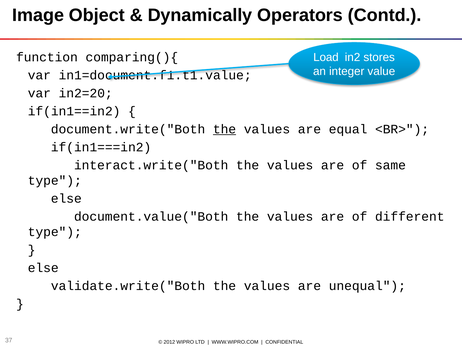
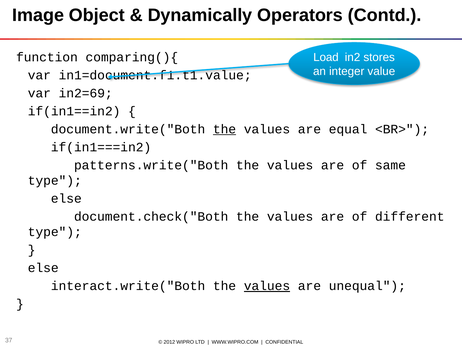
in2=20: in2=20 -> in2=69 (86, 93)
interact.write("Both: interact.write("Both -> patterns.write("Both (151, 165)
document.value("Both: document.value("Both -> document.check("Both (151, 216)
validate.write("Both: validate.write("Both -> interact.write("Both (128, 286)
values underline: none -> present (267, 286)
